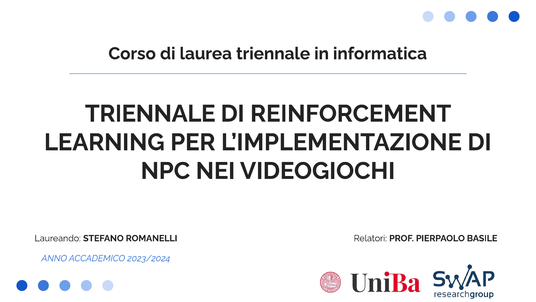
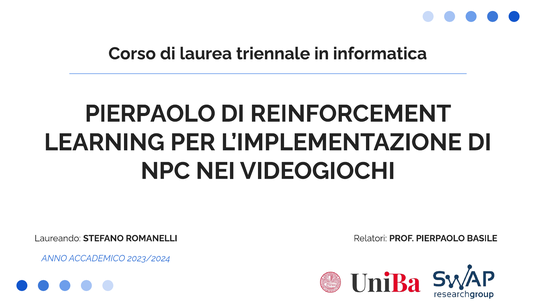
TRIENNALE: TRIENNALE -> PIERPAOLO (150, 114)
